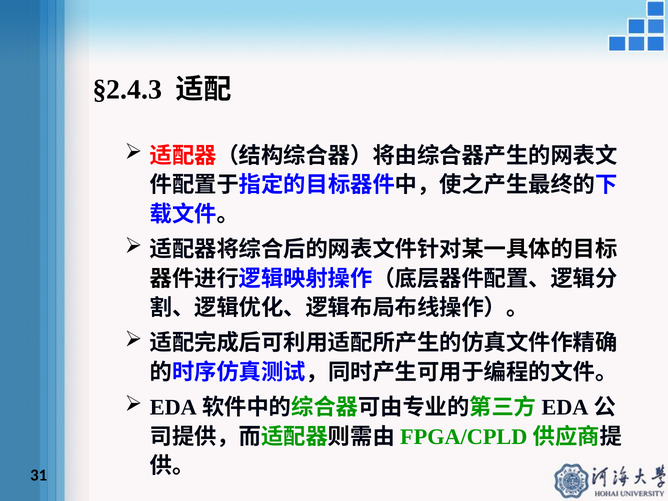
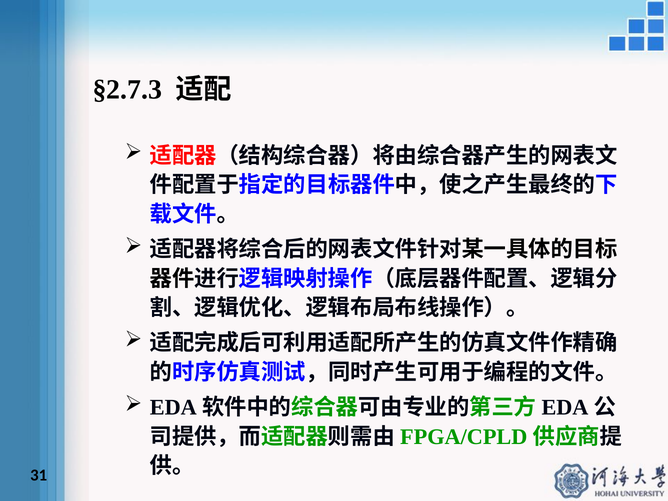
§2.4.3: §2.4.3 -> §2.7.3 (127, 89)
